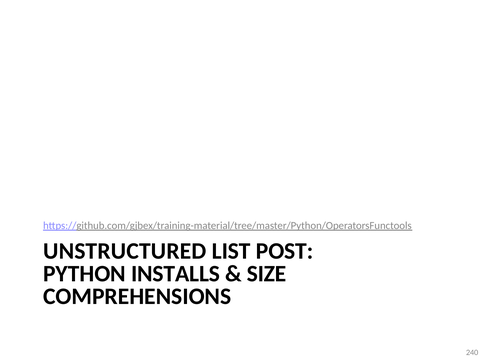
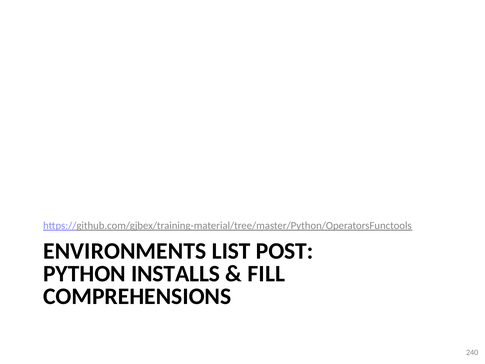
UNSTRUCTURED: UNSTRUCTURED -> ENVIRONMENTS (125, 251)
SIZE: SIZE -> FILL (266, 274)
